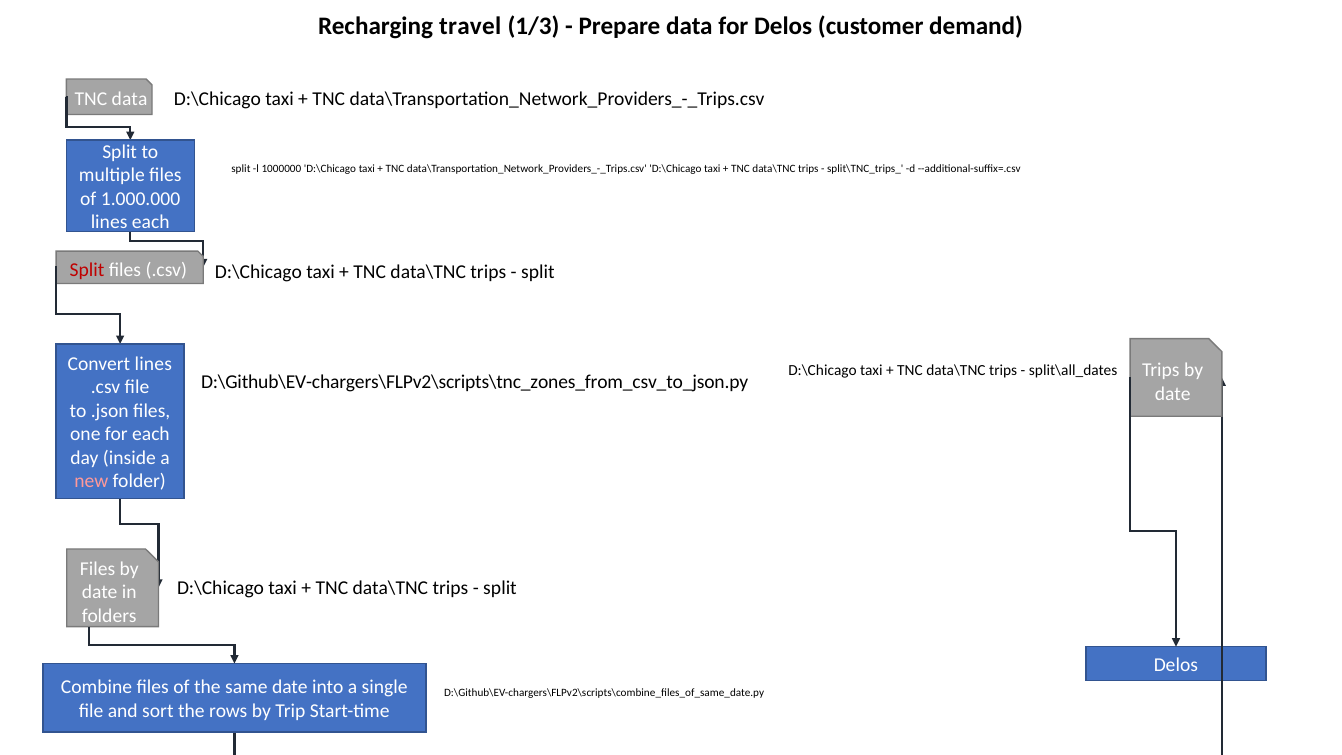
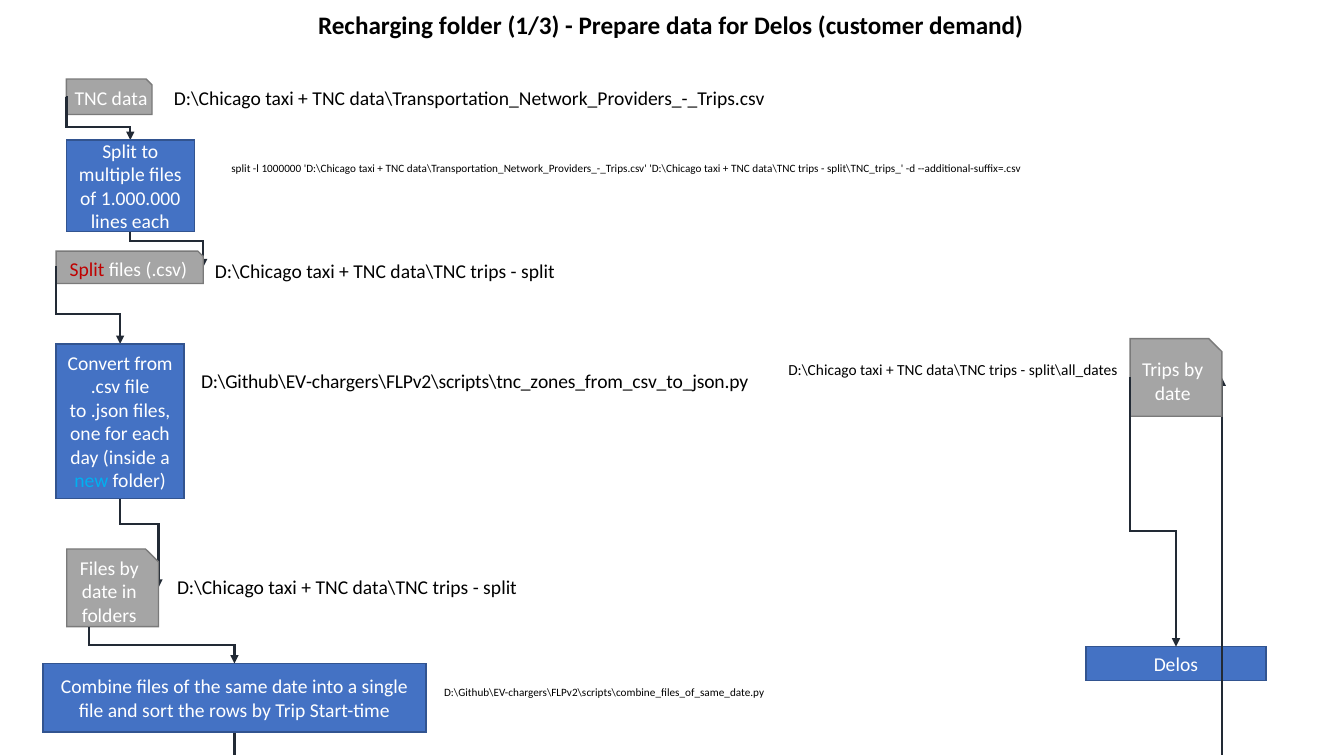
Recharging travel: travel -> folder (470, 26)
Convert lines: lines -> from (153, 364)
new colour: pink -> light blue (91, 481)
